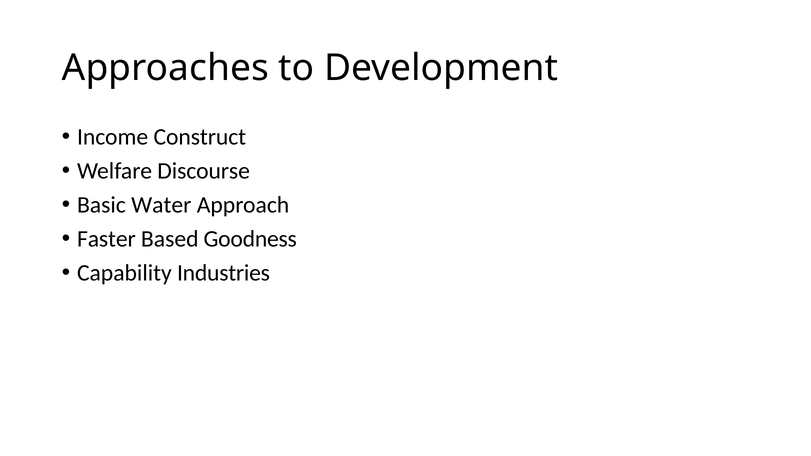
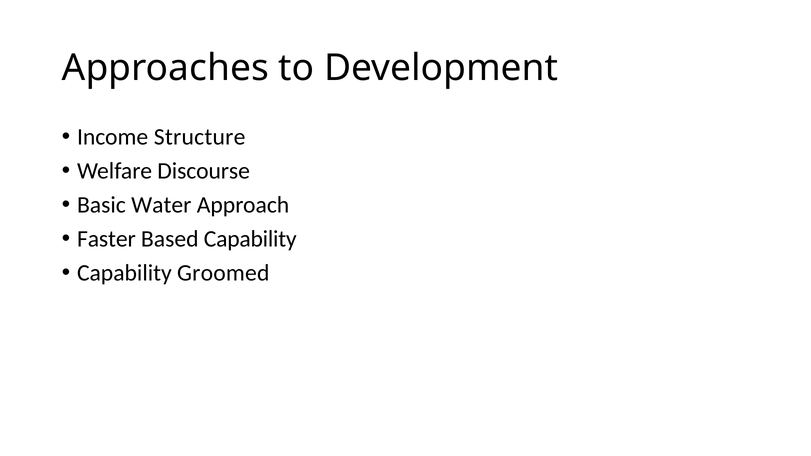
Construct: Construct -> Structure (200, 137)
Based Goodness: Goodness -> Capability (250, 239)
Industries: Industries -> Groomed (223, 273)
